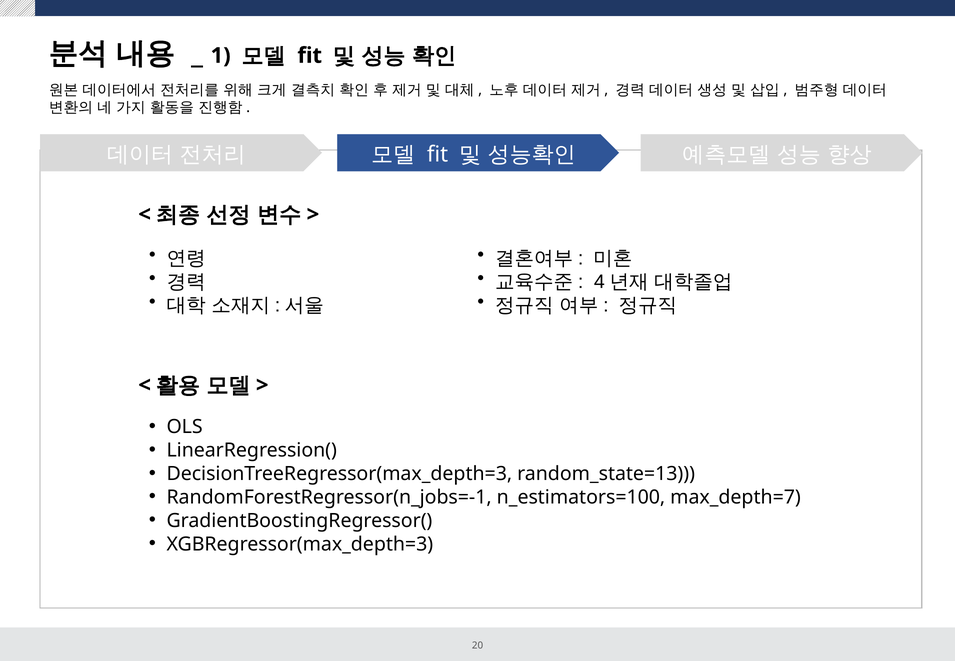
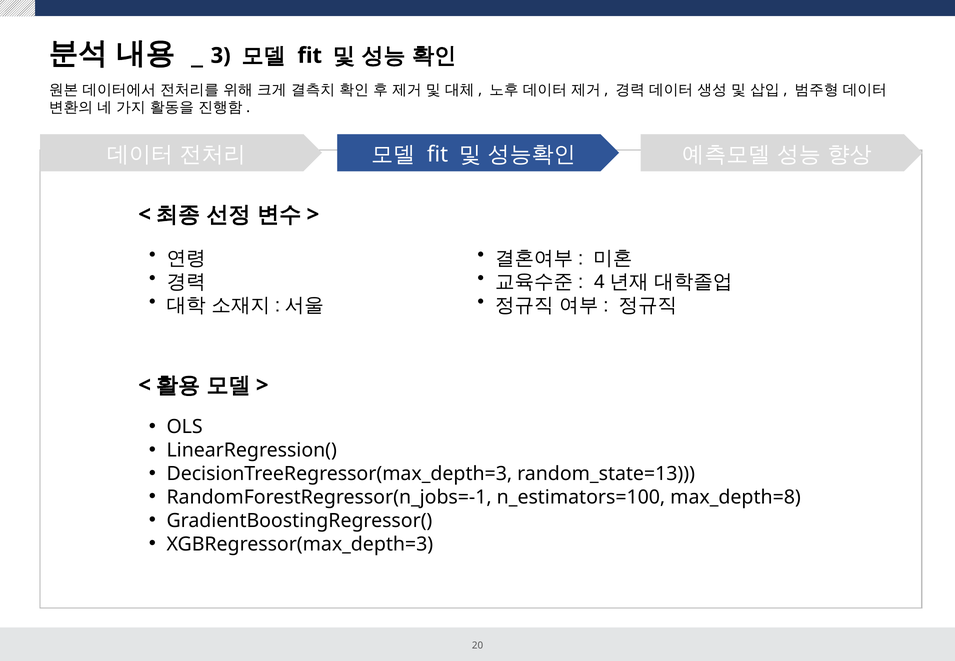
1: 1 -> 3 (221, 56)
max_depth=7: max_depth=7 -> max_depth=8 (736, 497)
